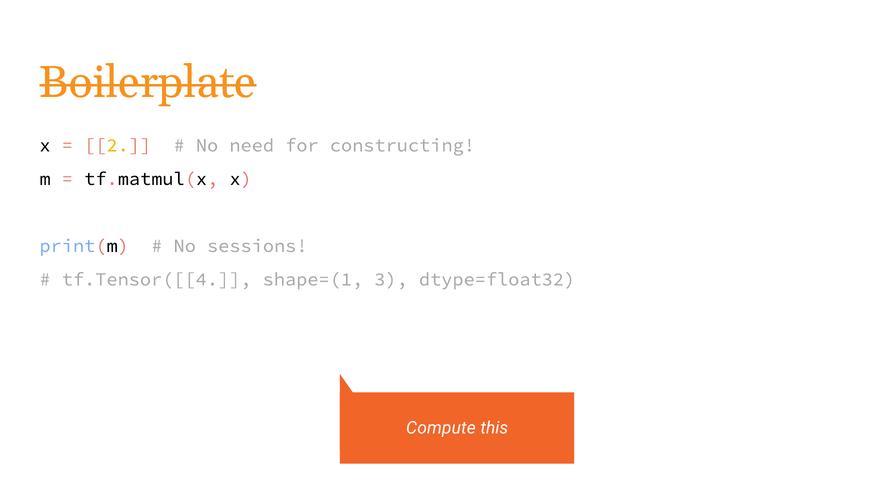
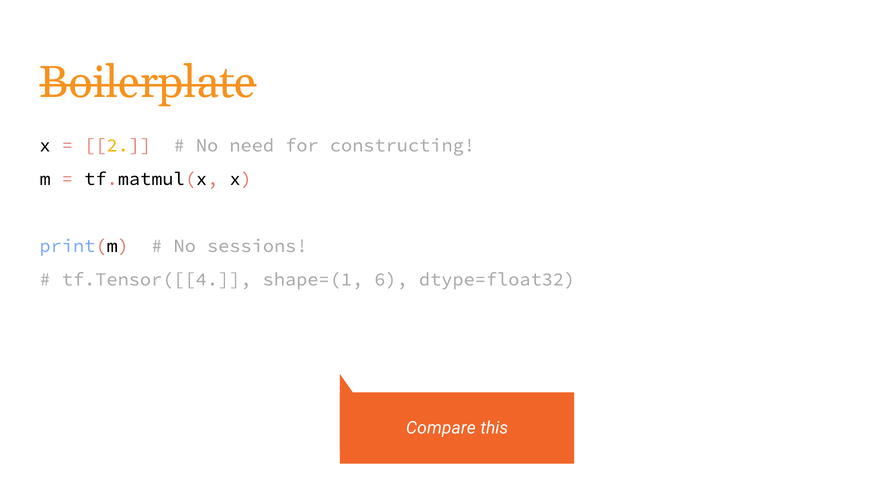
3: 3 -> 6 (391, 279)
Compute: Compute -> Compare (441, 428)
